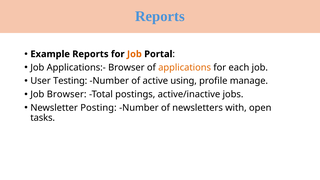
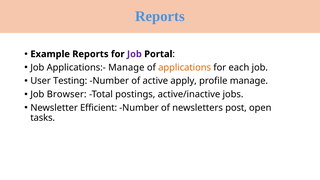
Job colour: orange -> purple (134, 54)
Applications:- Browser: Browser -> Manage (126, 67)
using: using -> apply (184, 81)
Posting: Posting -> Efficient (99, 108)
with: with -> post (236, 108)
